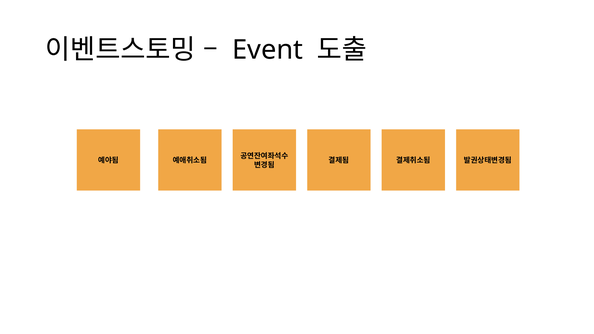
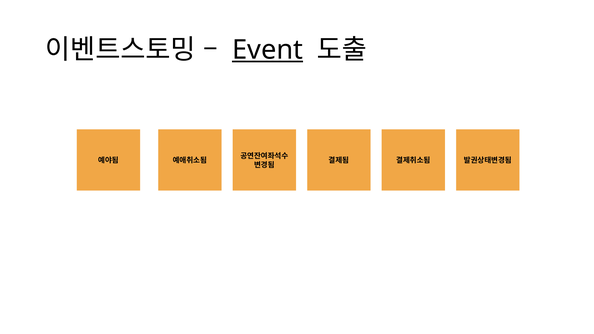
Event underline: none -> present (268, 50)
